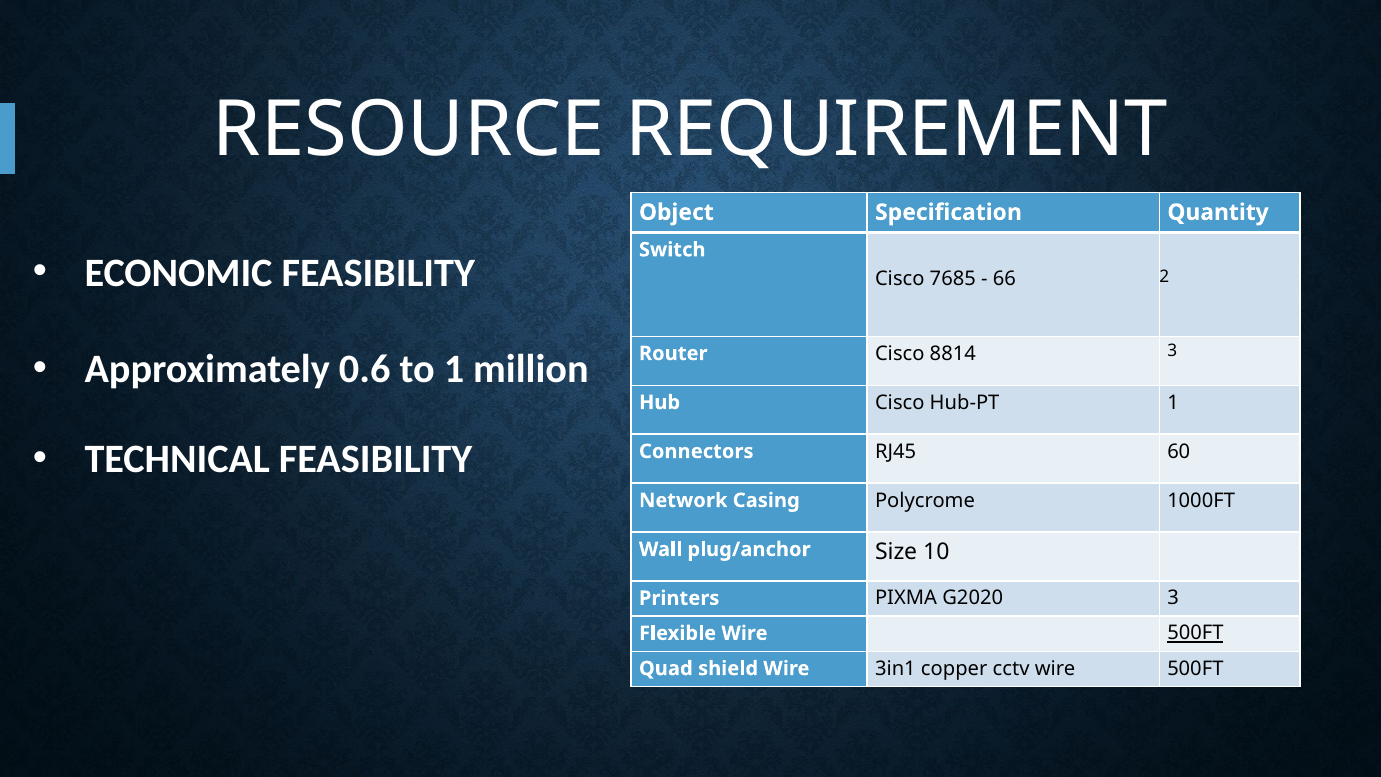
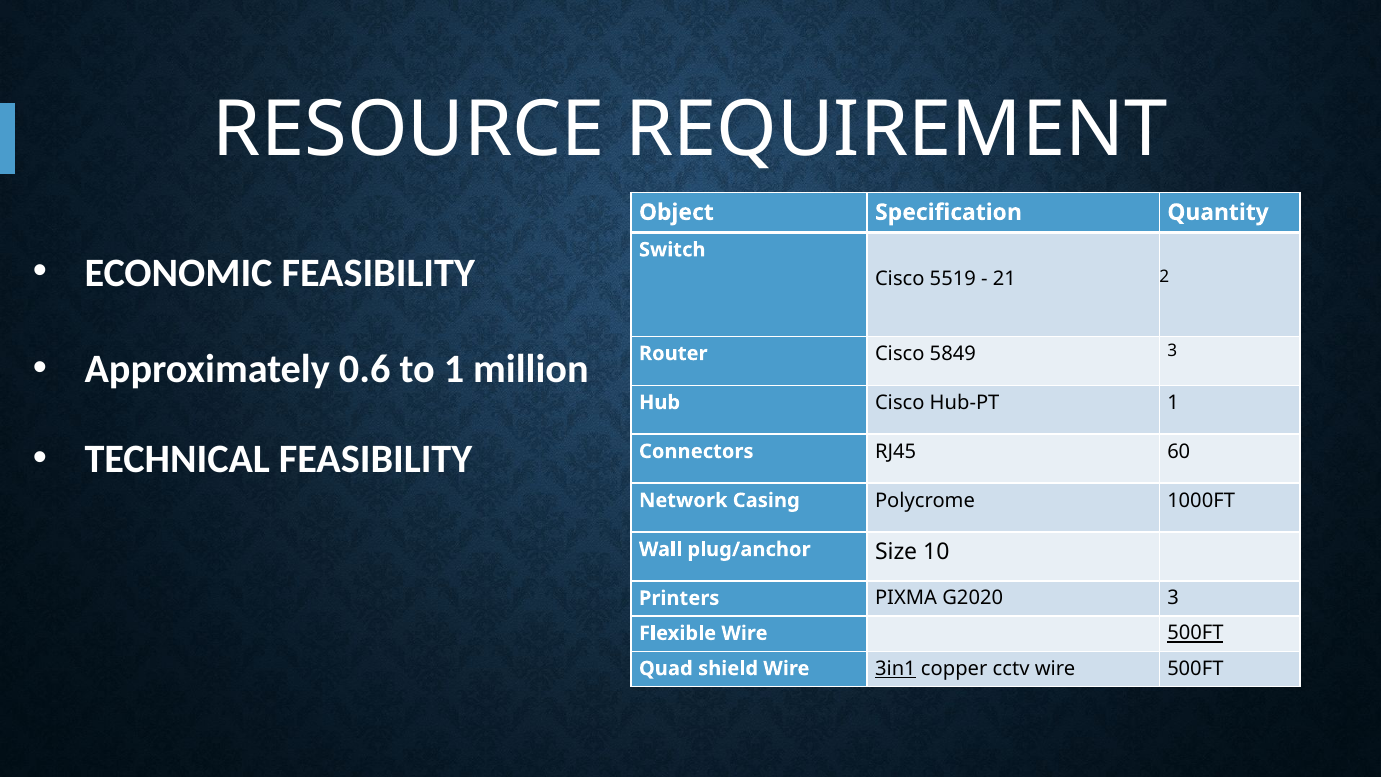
7685: 7685 -> 5519 (953, 279)
66: 66 -> 21 (1004, 279)
8814: 8814 -> 5849 (953, 353)
3in1 underline: none -> present (895, 668)
